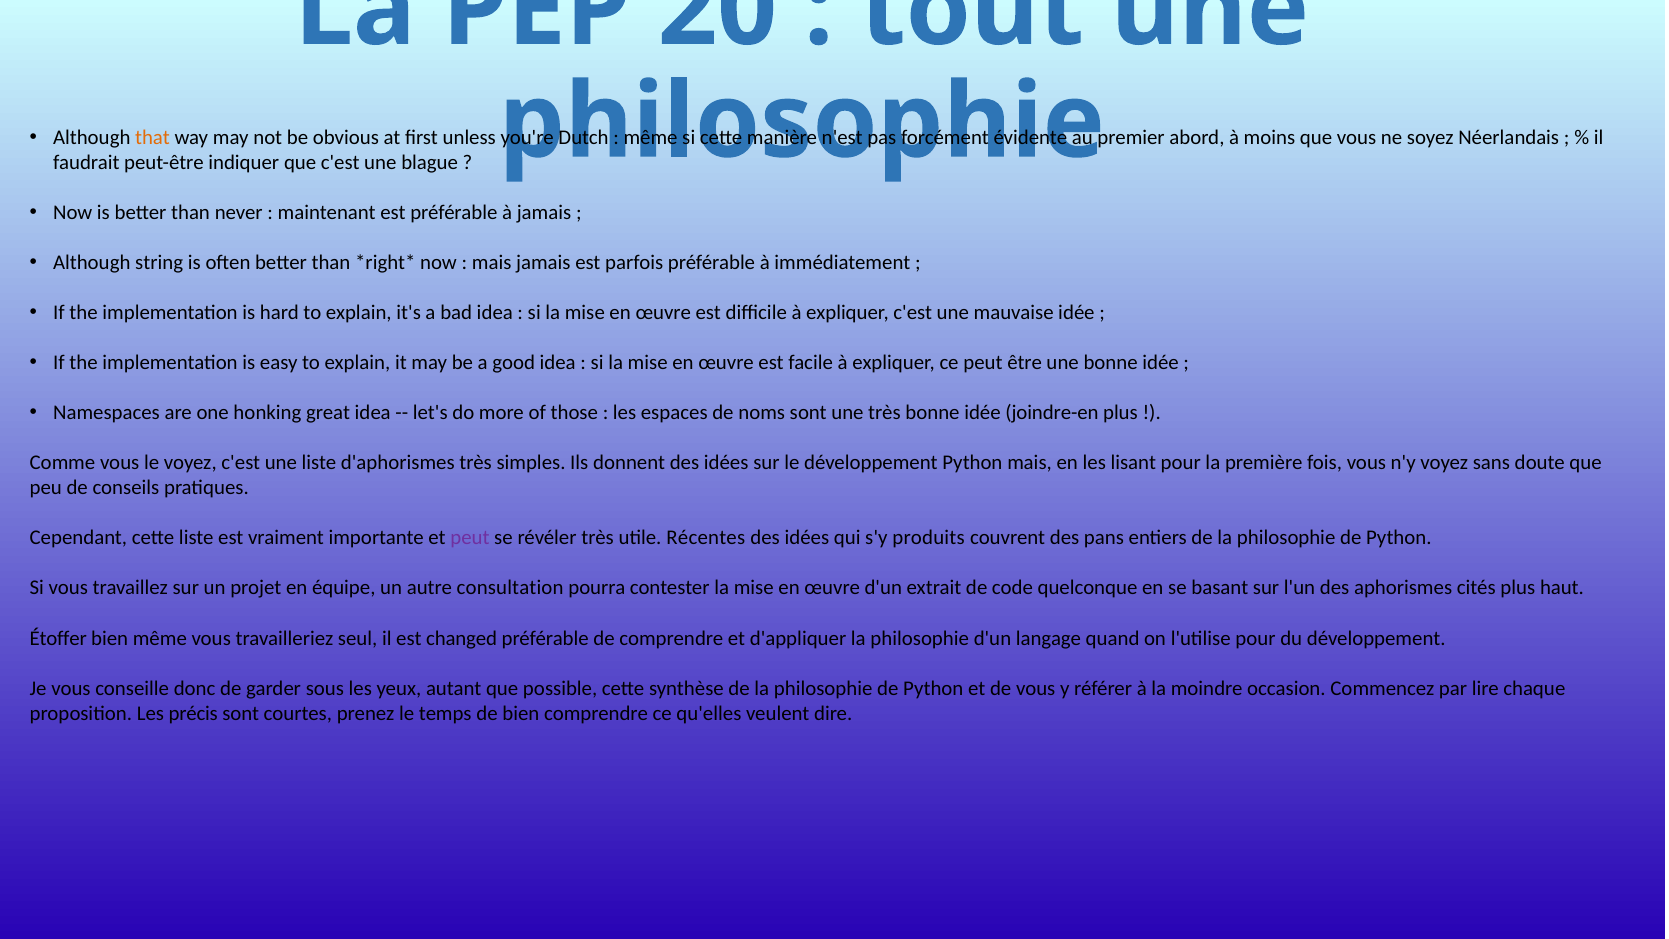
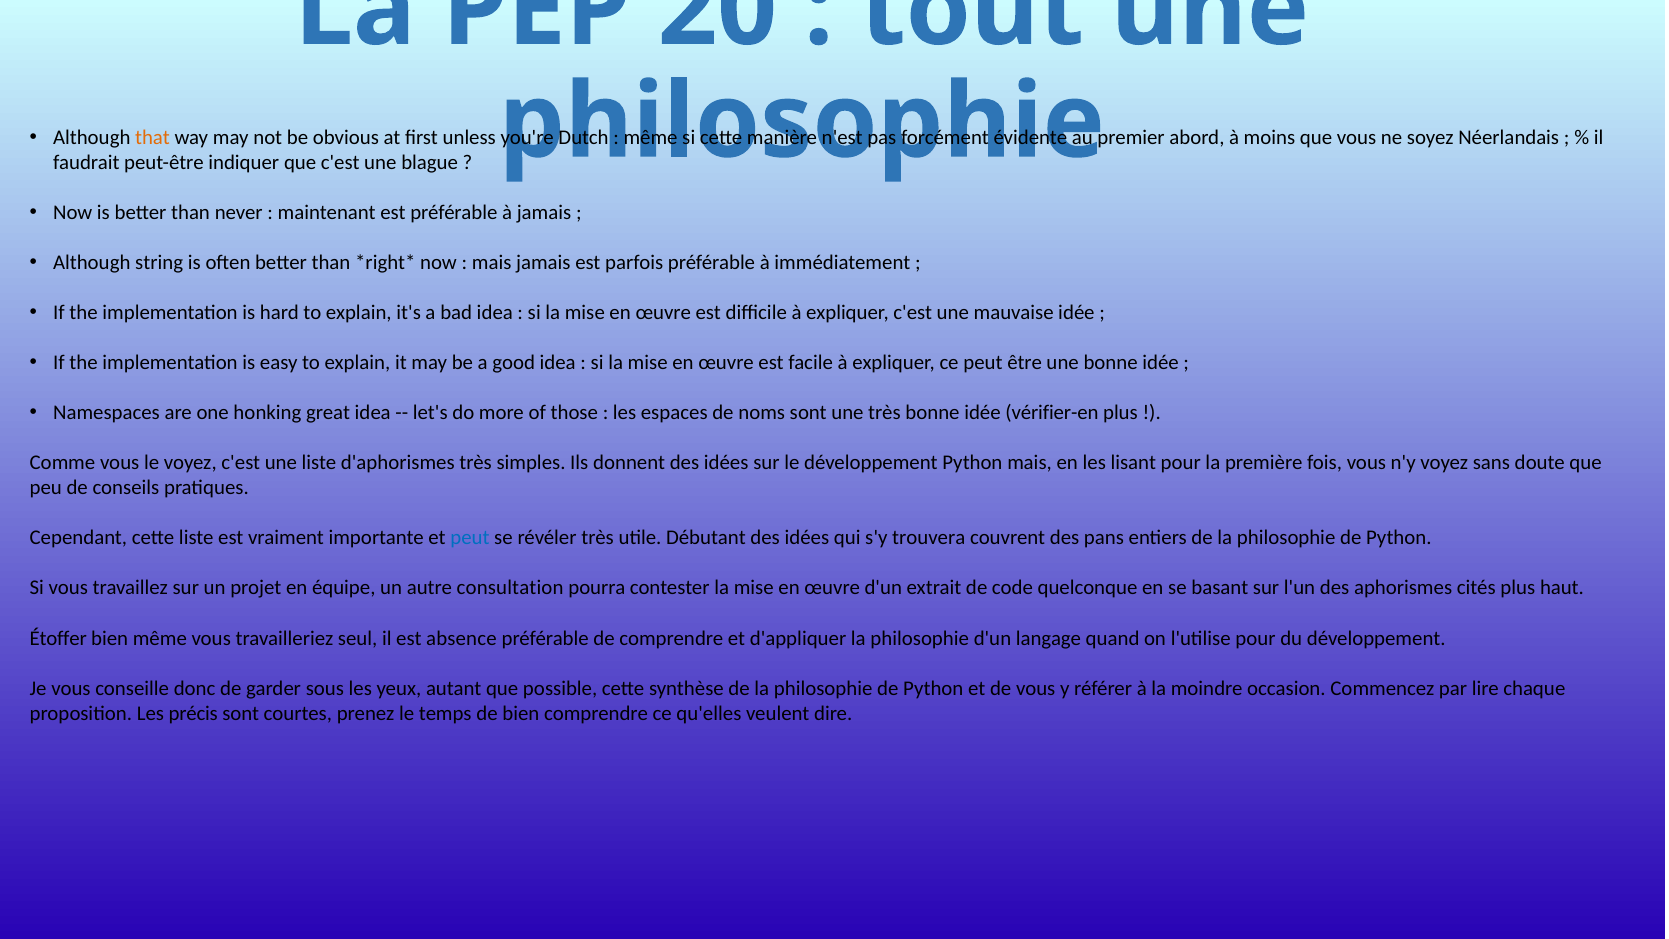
joindre-en: joindre-en -> vérifier-en (1052, 413)
peut colour: purple -> blue (470, 538)
Récentes: Récentes -> Débutant (706, 538)
produits: produits -> trouvera (929, 538)
changed: changed -> absence (461, 638)
